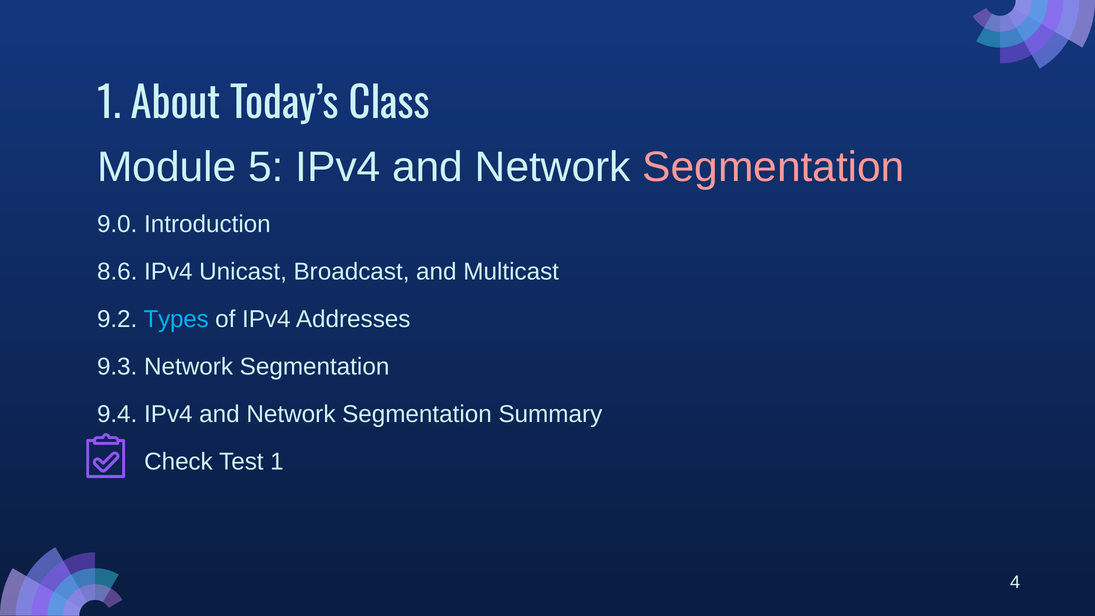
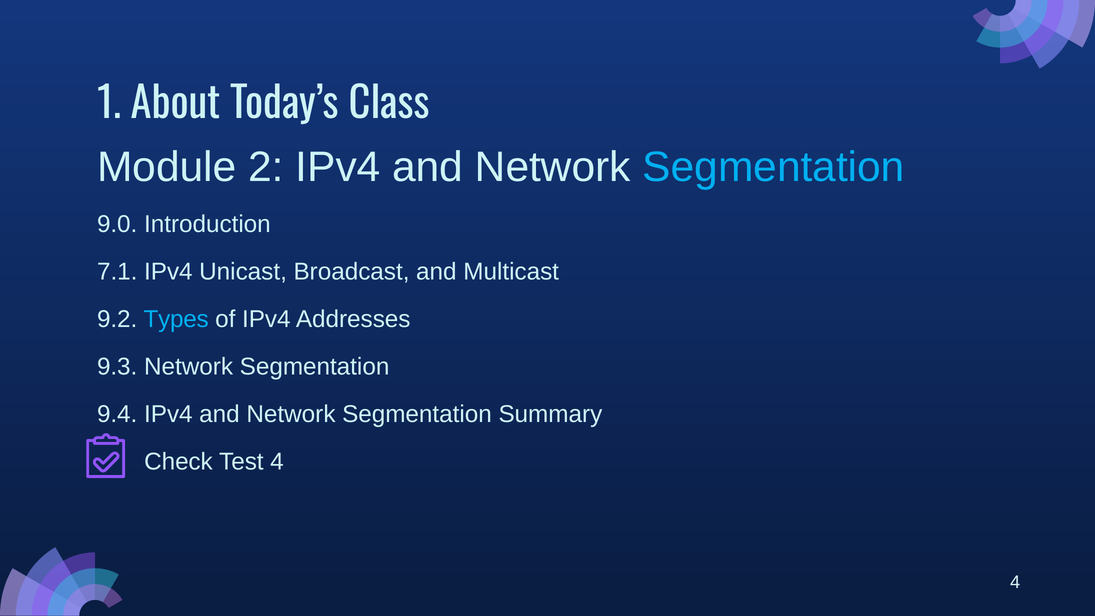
5: 5 -> 2 (266, 167)
Segmentation colour: pink -> light blue (774, 167)
8.6: 8.6 -> 7.1 (117, 272)
Test 1: 1 -> 4 (277, 462)
